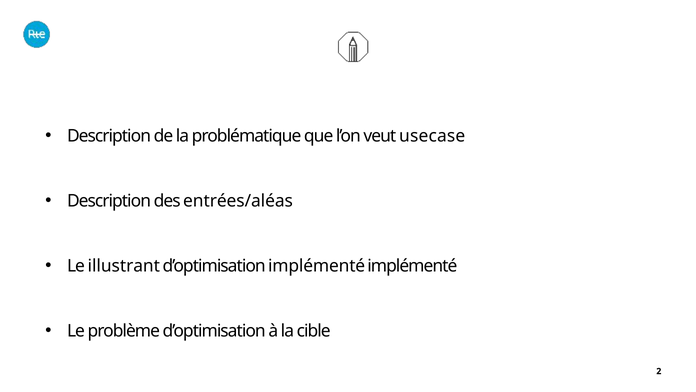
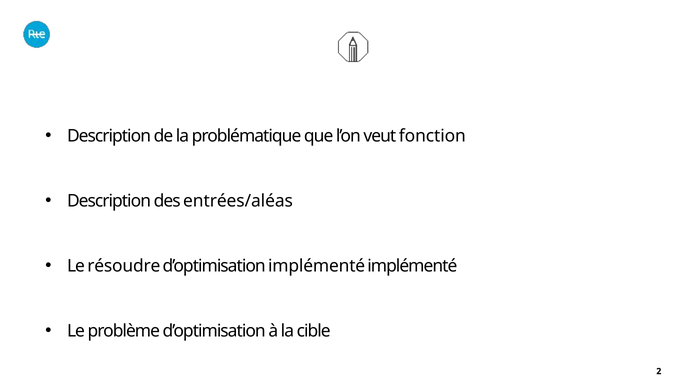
usecase: usecase -> fonction (432, 136)
illustrant: illustrant -> résoudre (124, 266)
